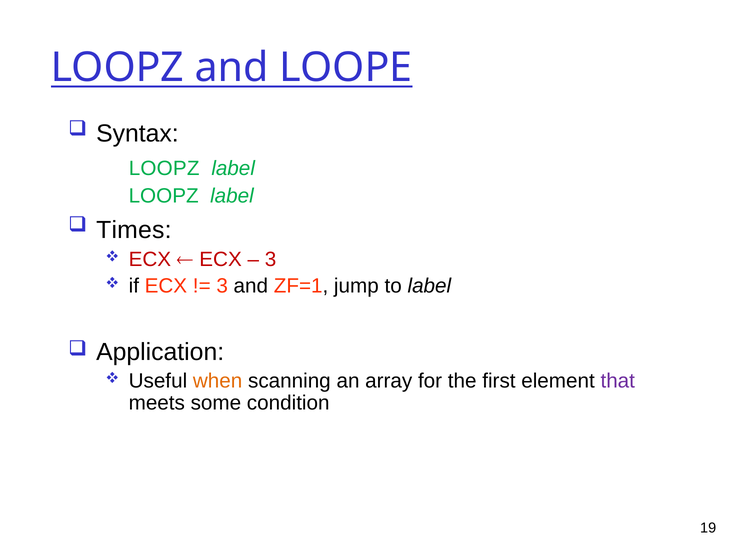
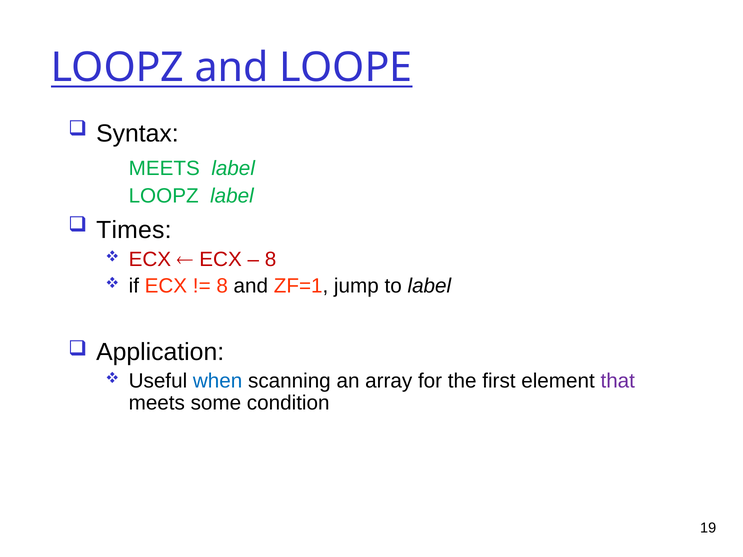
LOOPZ: LOOPZ -> MEETS (164, 169)
3: 3 -> 8 (270, 259)
3: 3 -> 8 (222, 286)
when colour: orange -> blue (218, 381)
